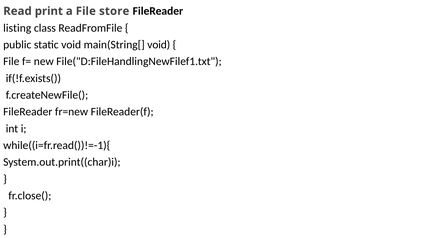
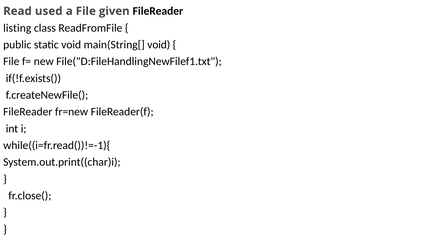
print: print -> used (49, 11)
store: store -> given (114, 11)
